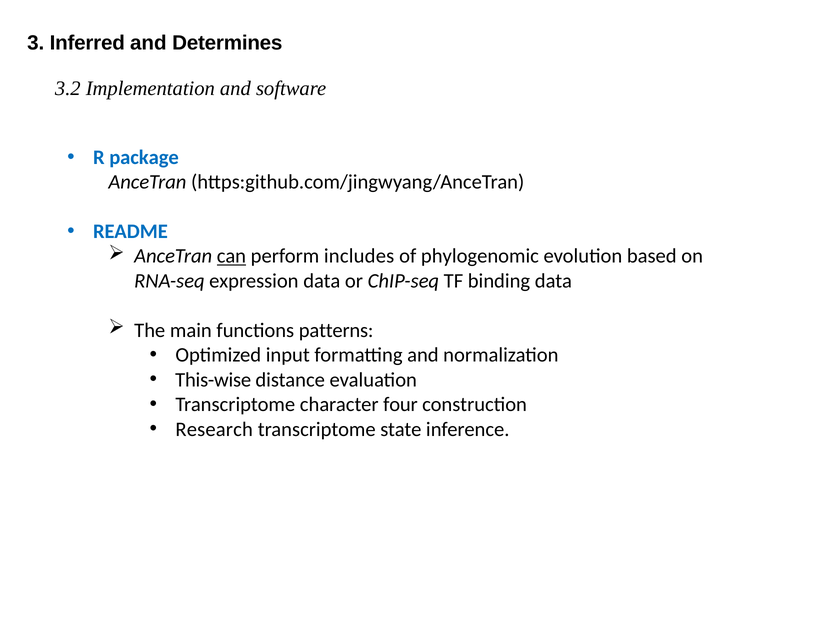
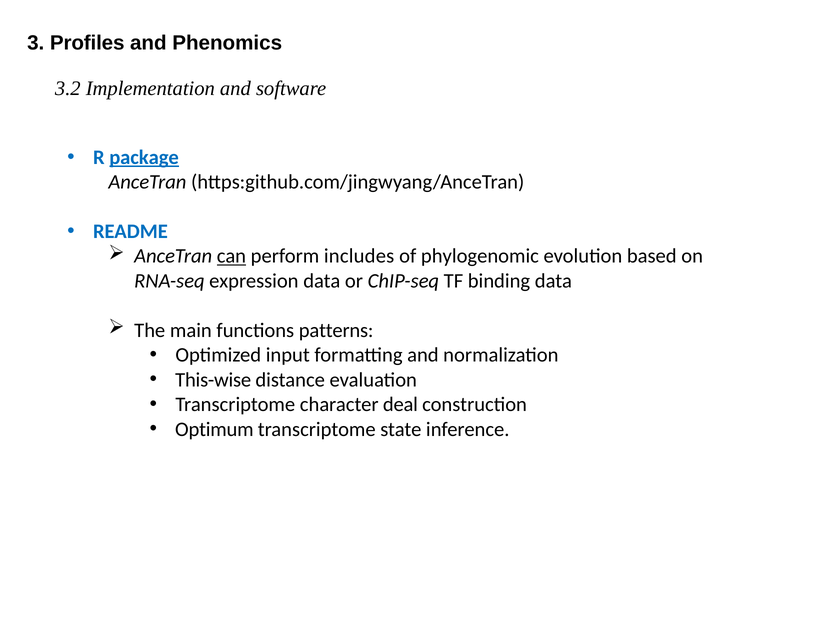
Inferred: Inferred -> Profiles (87, 43)
Determines: Determines -> Phenomics (227, 43)
package underline: none -> present (144, 157)
four: four -> deal (400, 405)
Research: Research -> Optimum (214, 429)
